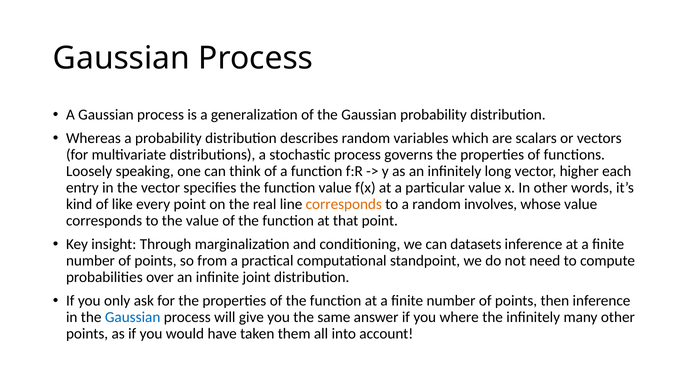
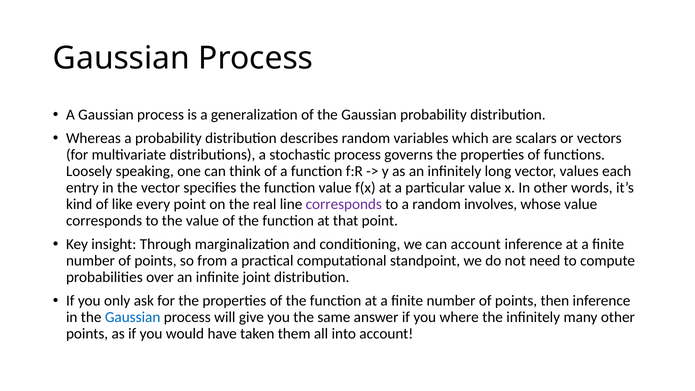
higher: higher -> values (579, 171)
corresponds colour: orange -> purple (344, 204)
can datasets: datasets -> account (476, 244)
